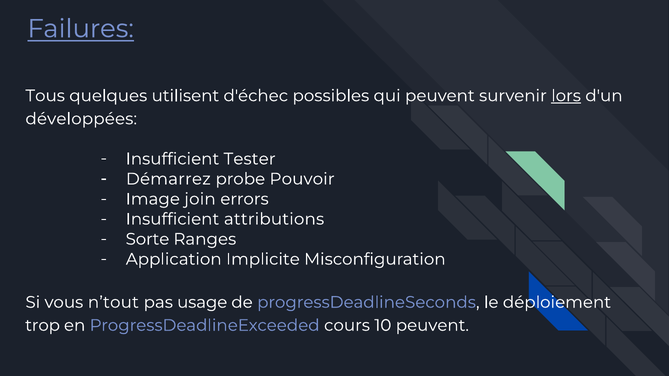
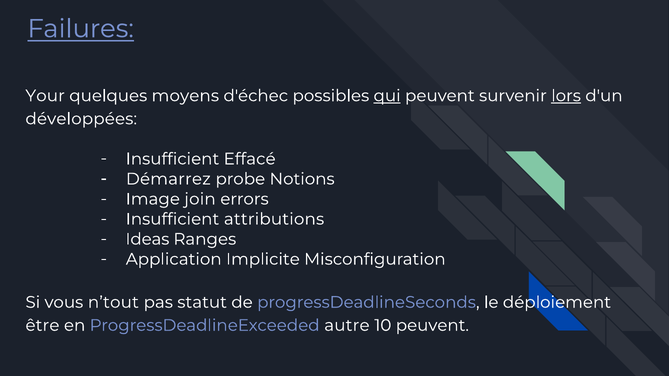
Tous: Tous -> Your (45, 96)
utilisent: utilisent -> moyens (185, 96)
qui underline: none -> present (387, 96)
Tester: Tester -> Effacé (250, 159)
Pouvoir: Pouvoir -> Notions (302, 179)
Sorte: Sorte -> Ideas (147, 239)
usage: usage -> statut (202, 303)
trop: trop -> être (42, 326)
cours: cours -> autre (347, 326)
